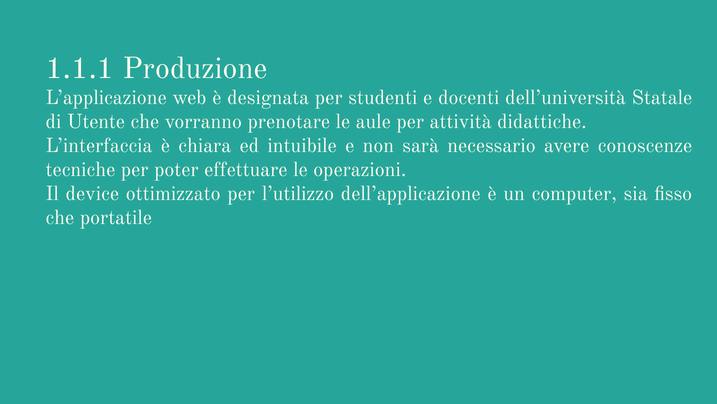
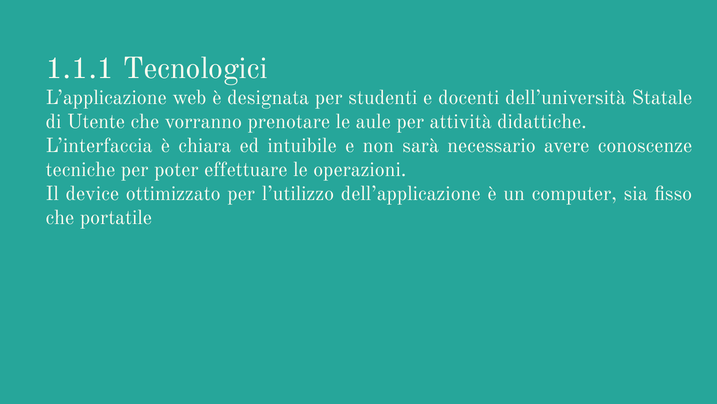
Produzione: Produzione -> Tecnologici (195, 68)
